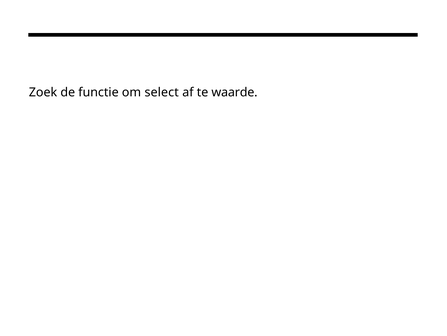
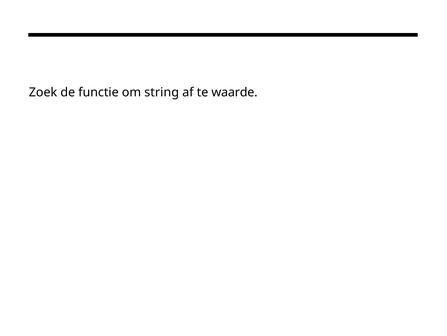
select: select -> string (162, 92)
